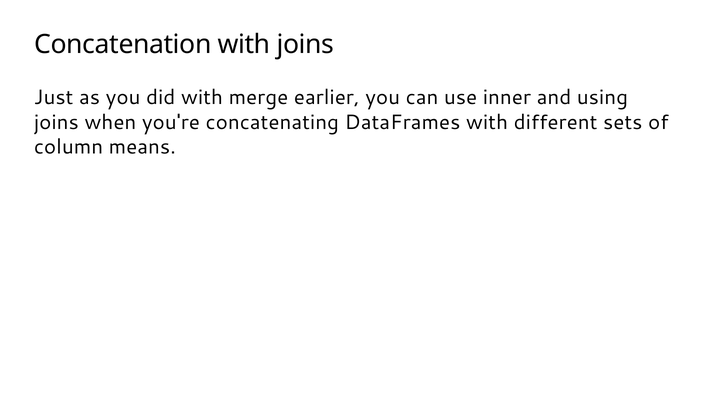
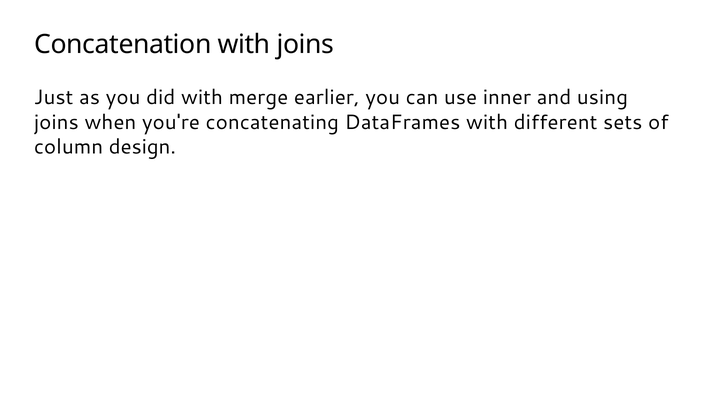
means: means -> design (142, 147)
